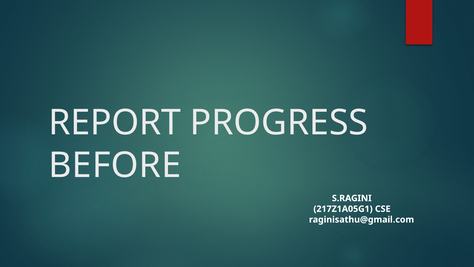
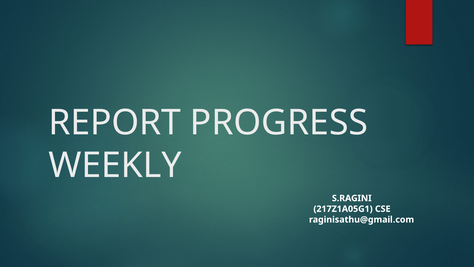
BEFORE: BEFORE -> WEEKLY (115, 165)
